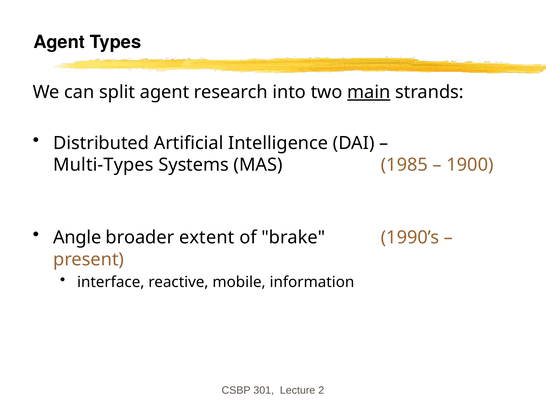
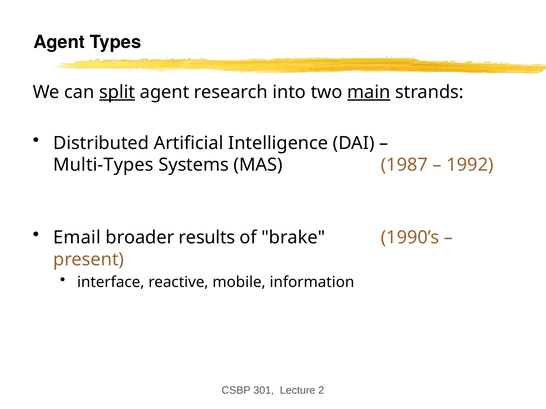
split underline: none -> present (117, 92)
1985: 1985 -> 1987 (404, 165)
1900: 1900 -> 1992 (470, 165)
Angle: Angle -> Email (77, 238)
extent: extent -> results (207, 238)
